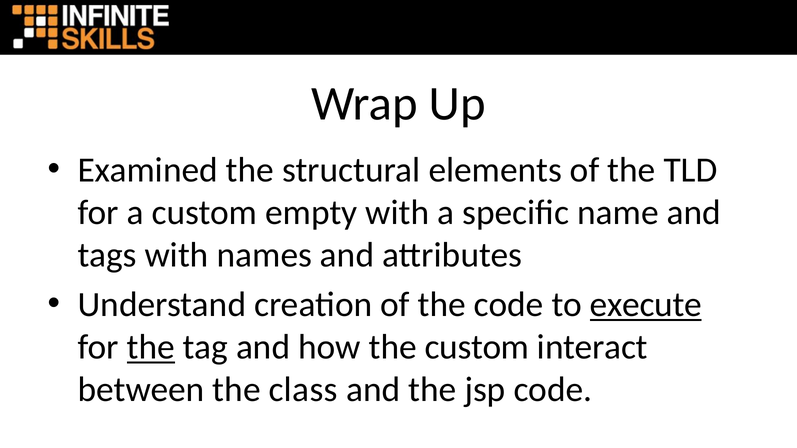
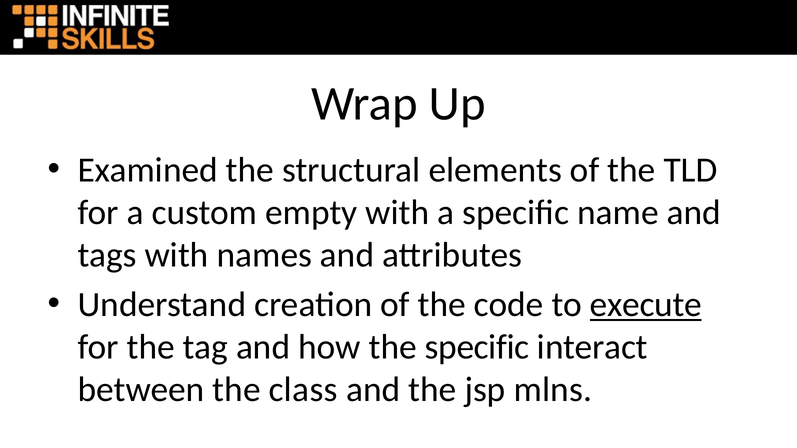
the underline: present -> none (151, 347)
the custom: custom -> specific (477, 347)
jsp code: code -> mlns (553, 390)
